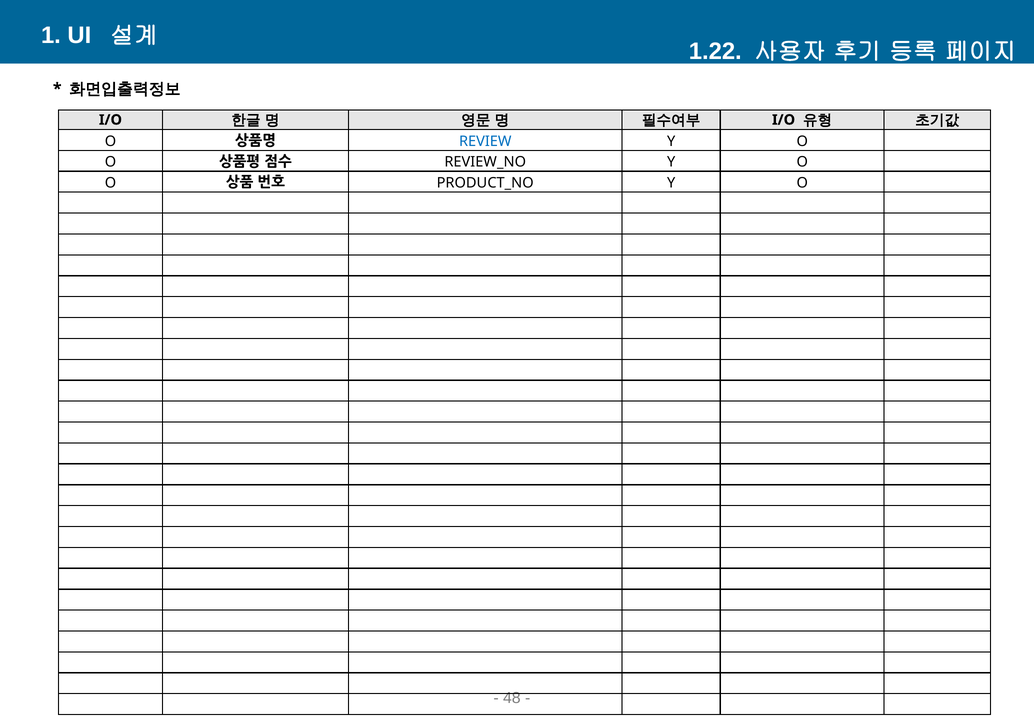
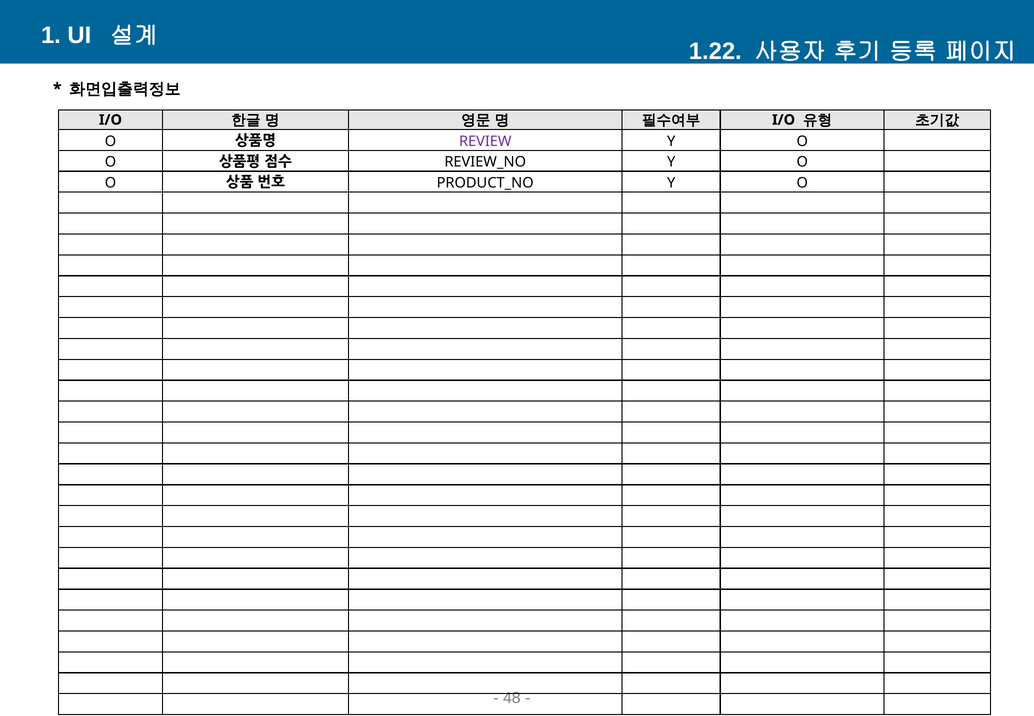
REVIEW colour: blue -> purple (485, 141)
